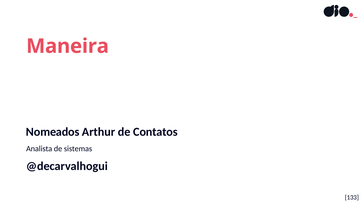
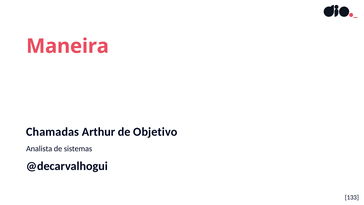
Nomeados: Nomeados -> Chamadas (53, 132)
Contatos: Contatos -> Objetivo (155, 132)
